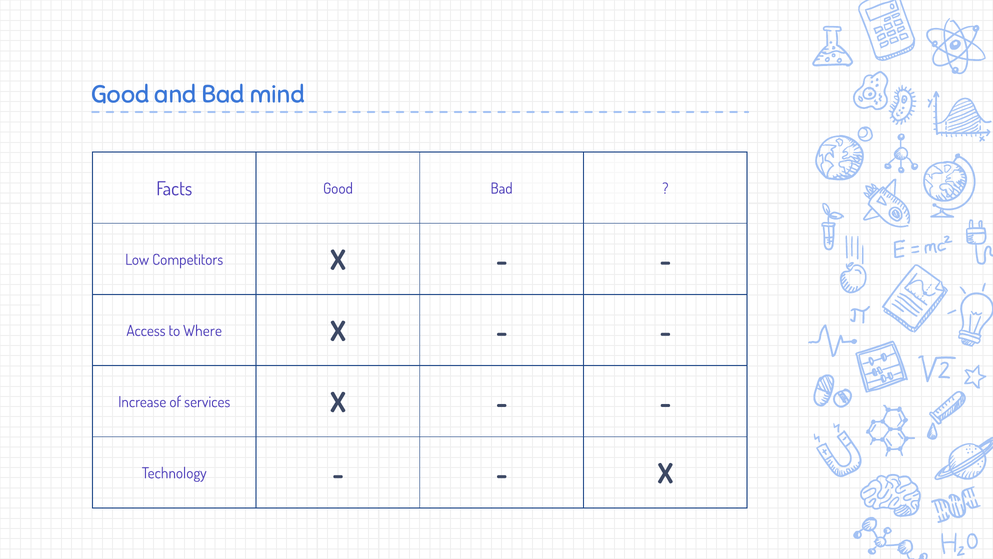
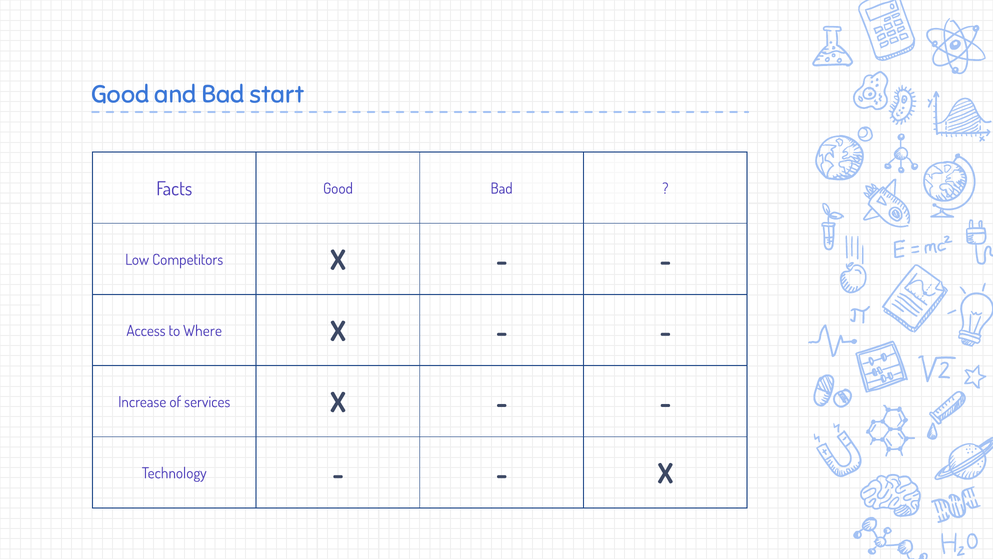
mind: mind -> start (277, 94)
